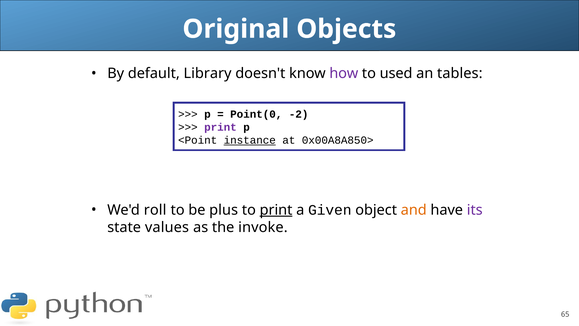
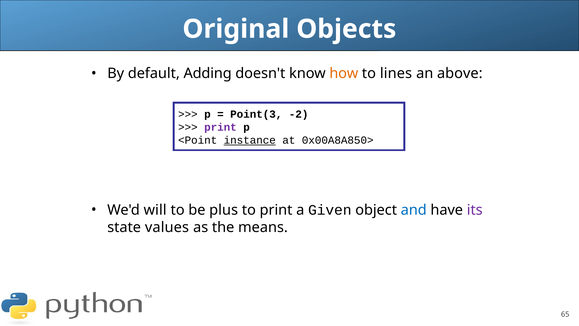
Library: Library -> Adding (208, 73)
how colour: purple -> orange (344, 73)
used: used -> lines (396, 73)
tables: tables -> above (460, 73)
Point(0: Point(0 -> Point(3 (256, 114)
roll: roll -> will (155, 210)
print underline: present -> none (276, 210)
and colour: orange -> blue (414, 210)
invoke: invoke -> means (263, 227)
